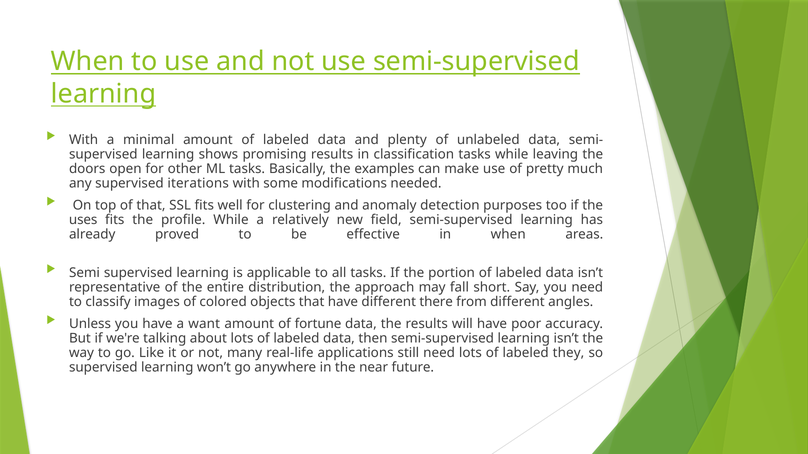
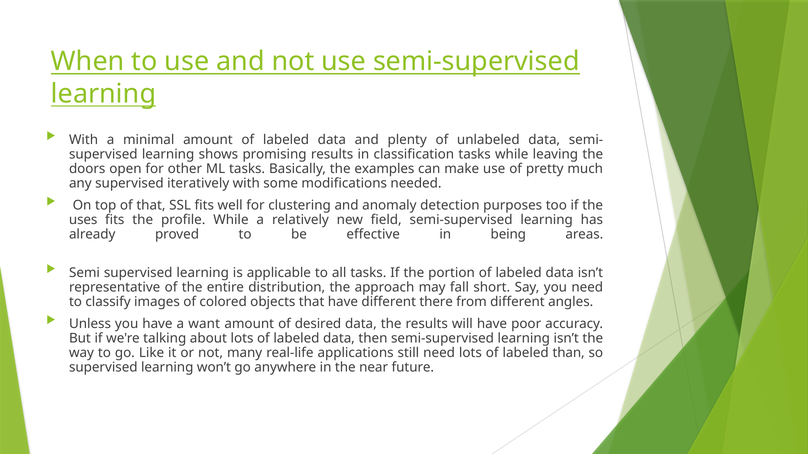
iterations: iterations -> iteratively (198, 184)
in when: when -> being (508, 235)
fortune: fortune -> desired (318, 324)
they: they -> than (569, 353)
